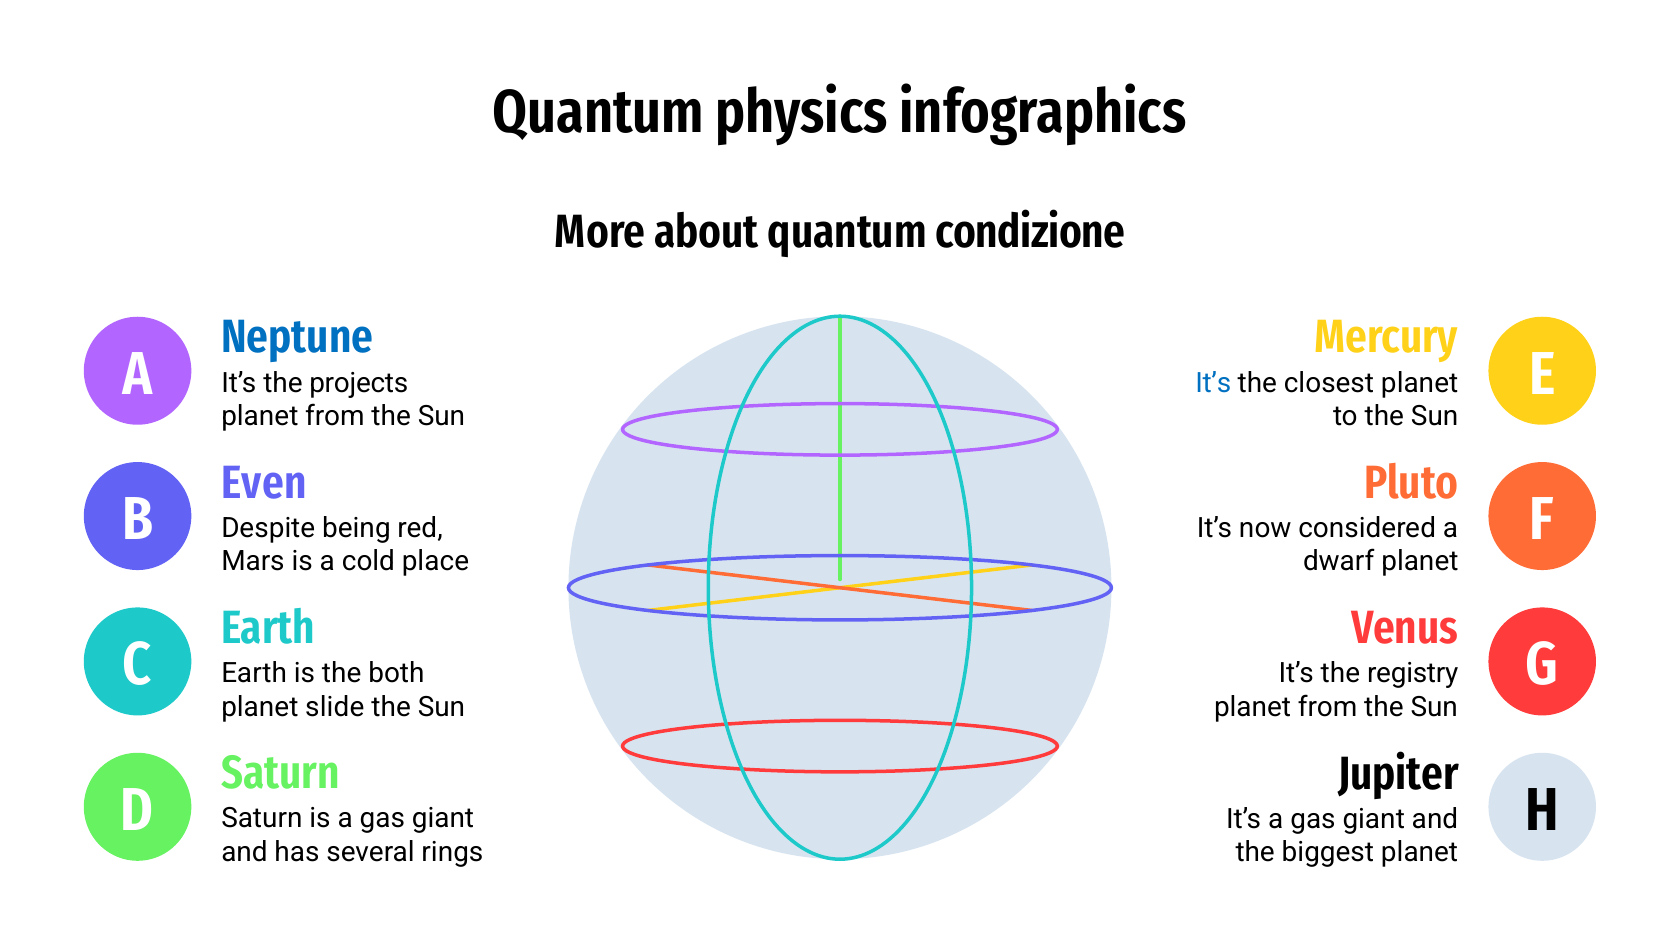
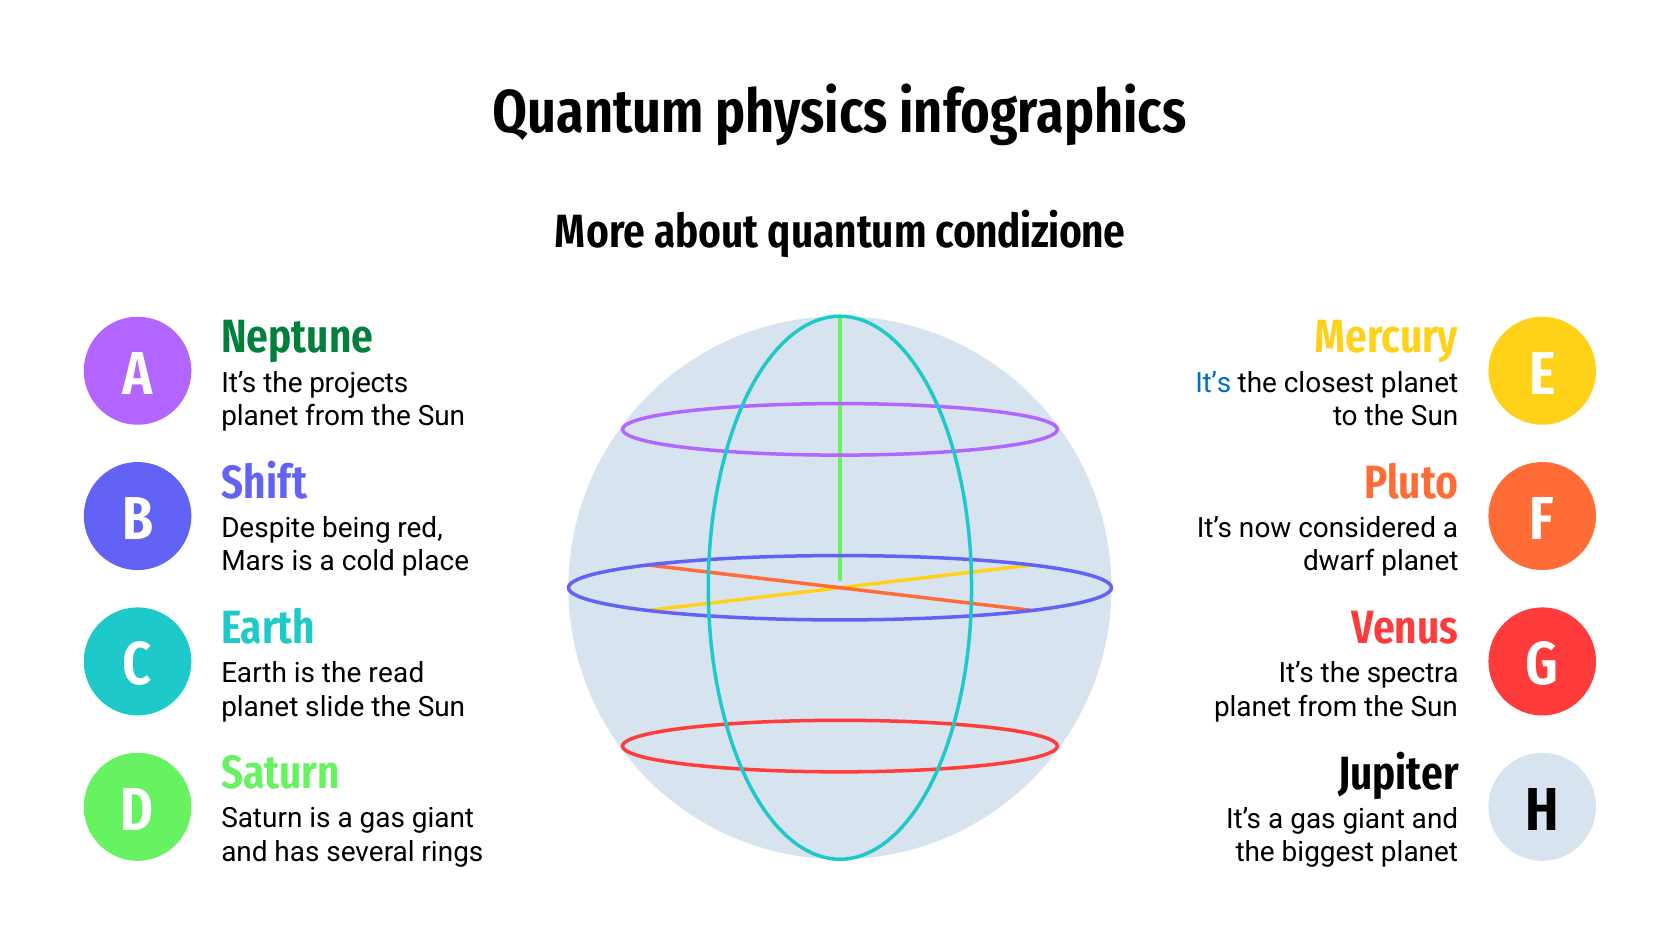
Neptune colour: blue -> green (297, 338)
Even: Even -> Shift (264, 483)
both: both -> read (396, 673)
registry: registry -> spectra (1413, 674)
